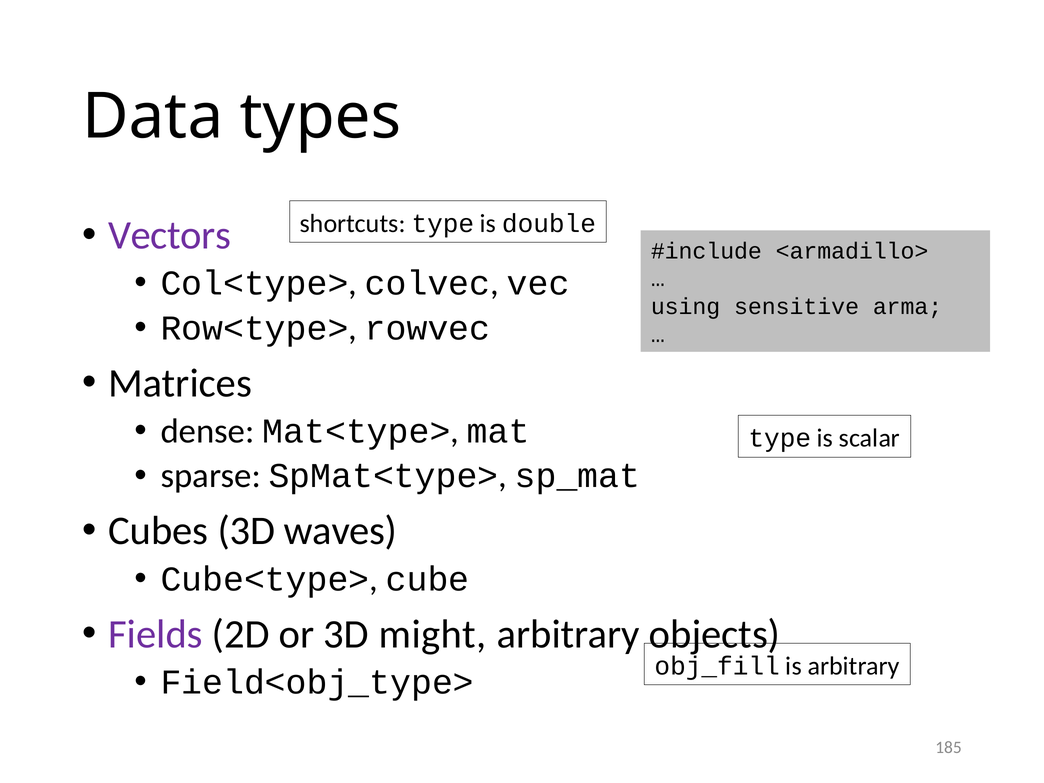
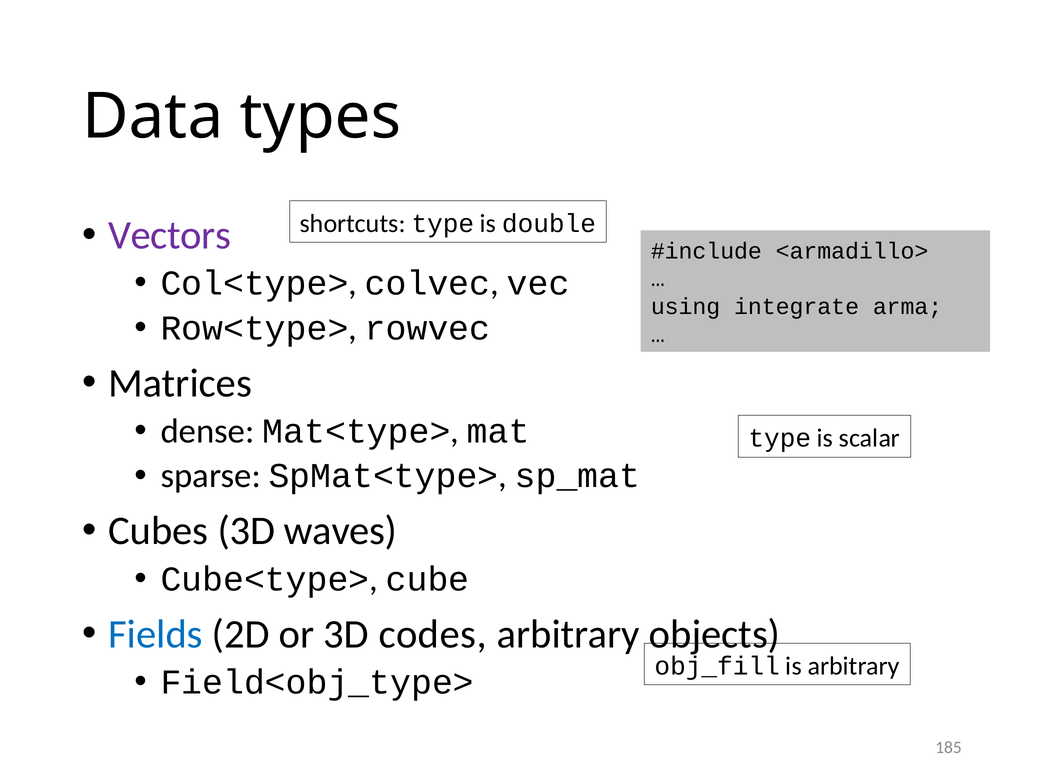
sensitive: sensitive -> integrate (797, 307)
Fields colour: purple -> blue (156, 634)
might: might -> codes (433, 634)
